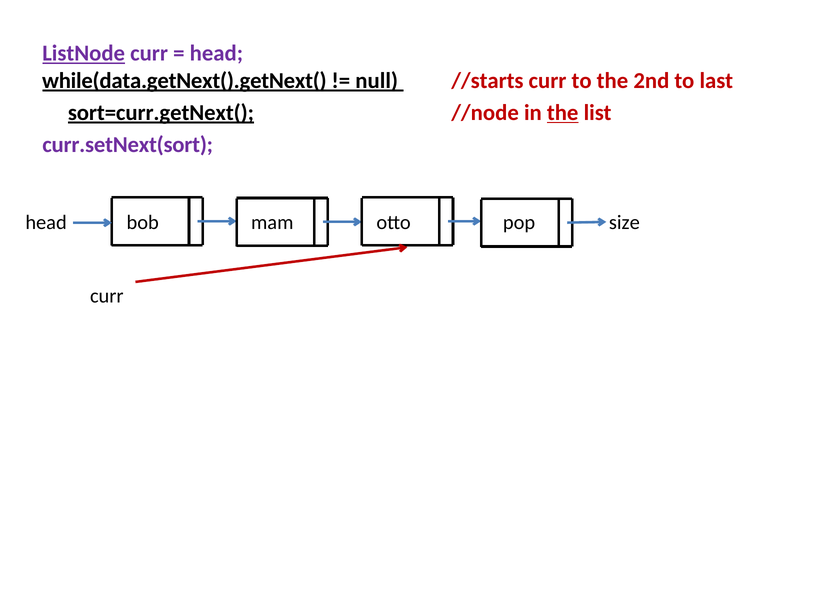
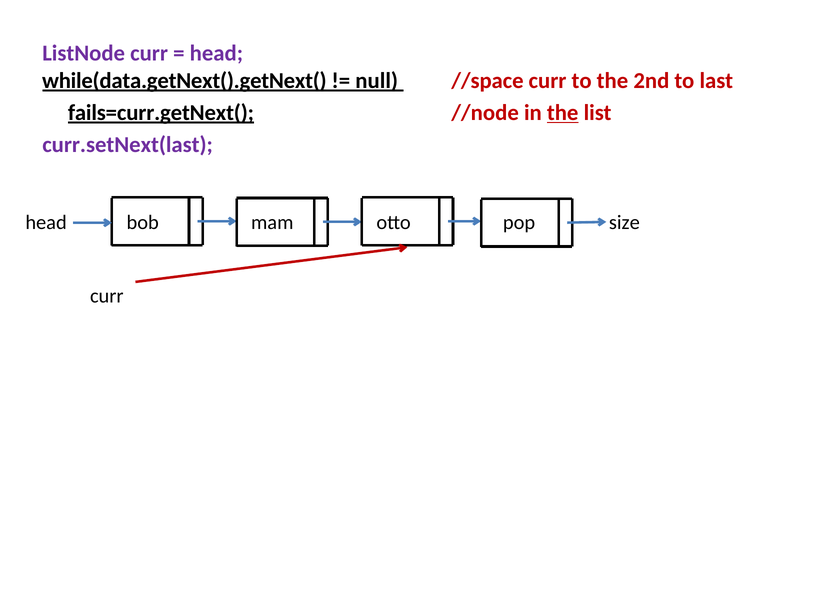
ListNode underline: present -> none (84, 53)
//starts: //starts -> //space (487, 81)
sort=curr.getNext(: sort=curr.getNext( -> fails=curr.getNext( (161, 113)
curr.setNext(sort: curr.setNext(sort -> curr.setNext(last (128, 144)
